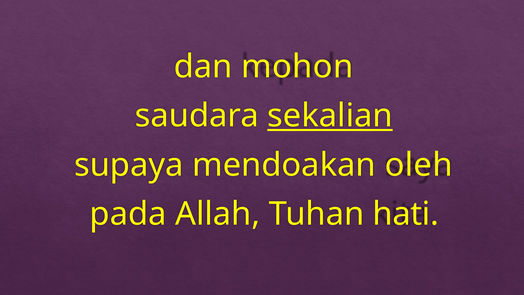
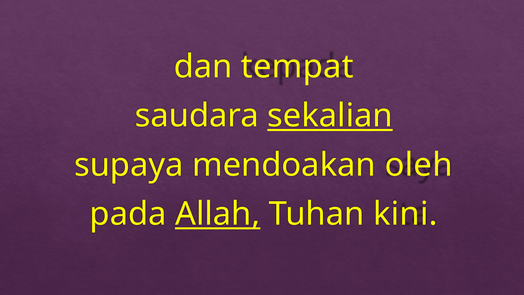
mohon: mohon -> tempat (297, 67)
Allah underline: none -> present (218, 214)
hati: hati -> kini (405, 214)
